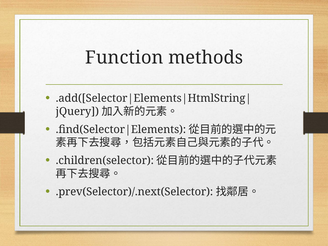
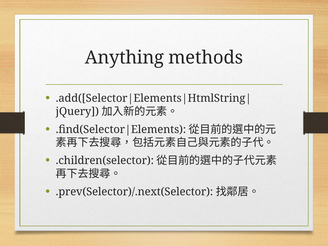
Function: Function -> Anything (124, 57)
